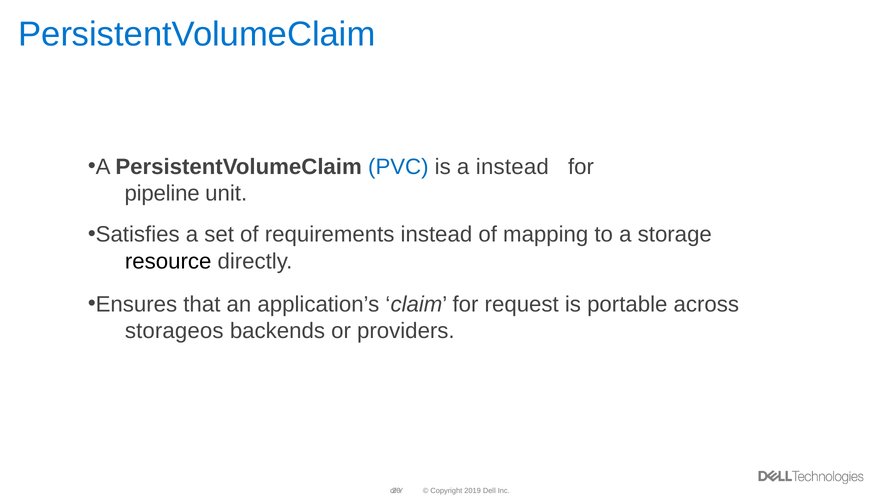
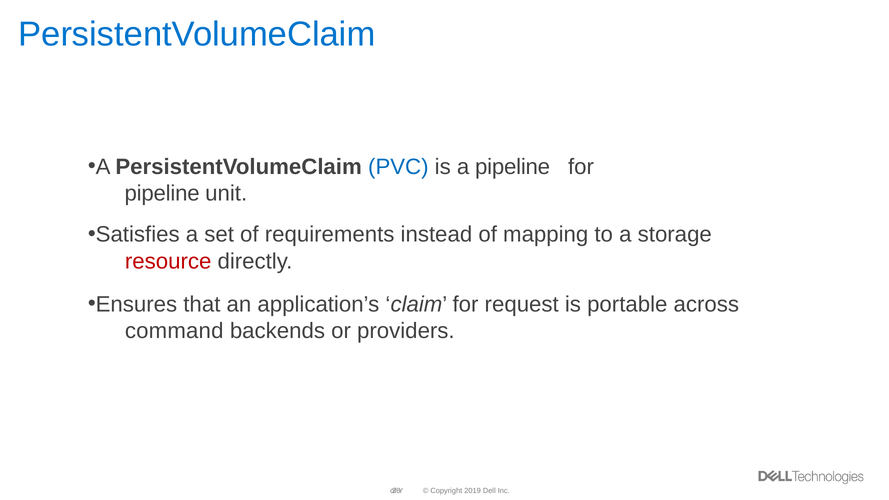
a instead: instead -> pipeline (513, 167)
resource colour: black -> red (168, 261)
storageos: storageos -> command (174, 331)
